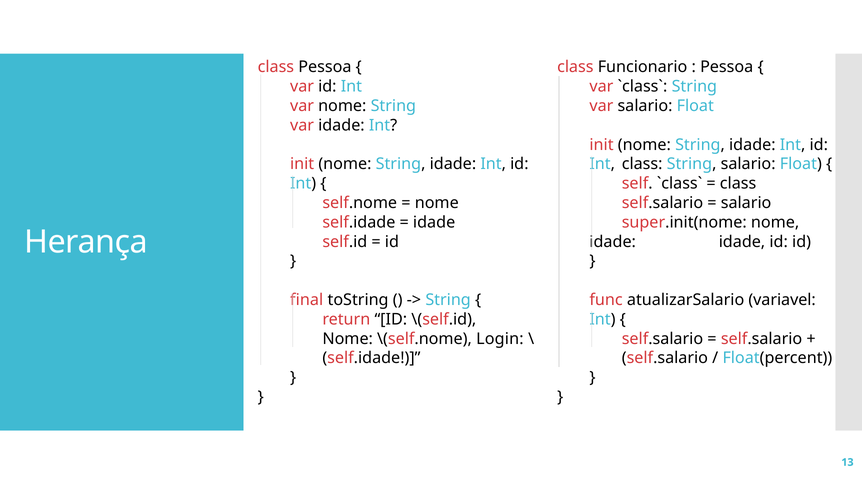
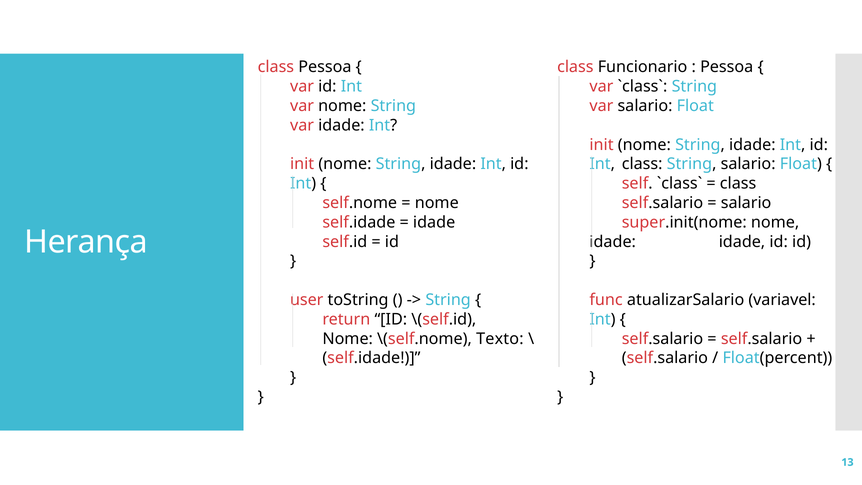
final: final -> user (307, 300)
Login: Login -> Texto (500, 339)
